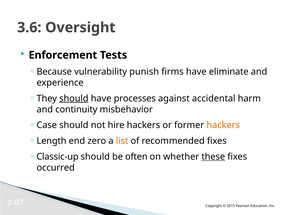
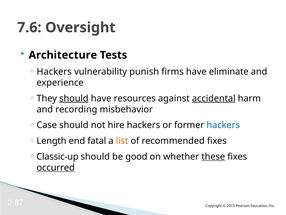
3.6: 3.6 -> 7.6 (29, 27)
Enforcement: Enforcement -> Architecture (63, 55)
Because: Because -> Hackers (54, 72)
processes: processes -> resources (135, 98)
accidental underline: none -> present (214, 98)
continuity: continuity -> recording (76, 109)
hackers colour: orange -> blue (223, 125)
zero: zero -> fatal (97, 141)
often: often -> good (136, 156)
occurred underline: none -> present (56, 167)
